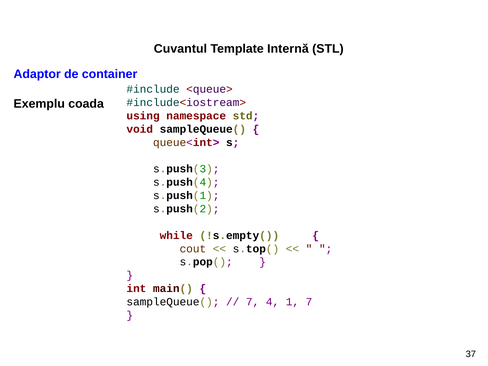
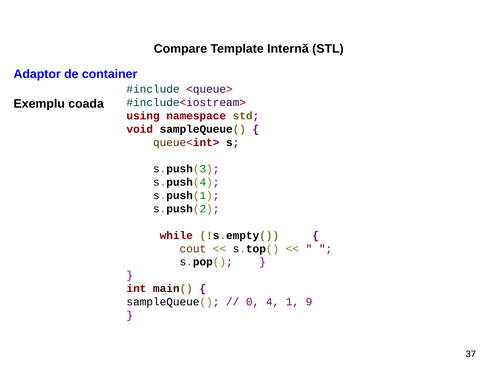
Cuvantul: Cuvantul -> Compare (180, 49)
7: 7 -> 0 (253, 302)
1 7: 7 -> 9 (309, 302)
